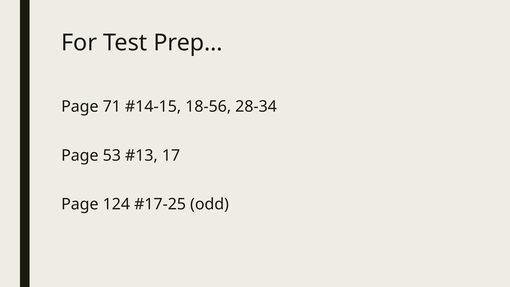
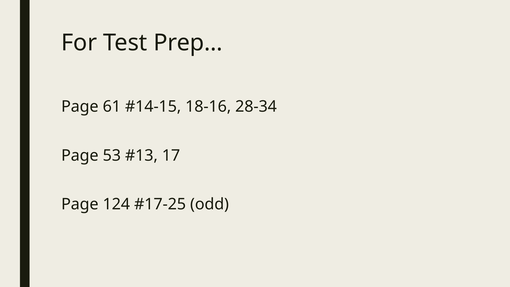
71: 71 -> 61 (112, 107)
18-56: 18-56 -> 18-16 (208, 107)
